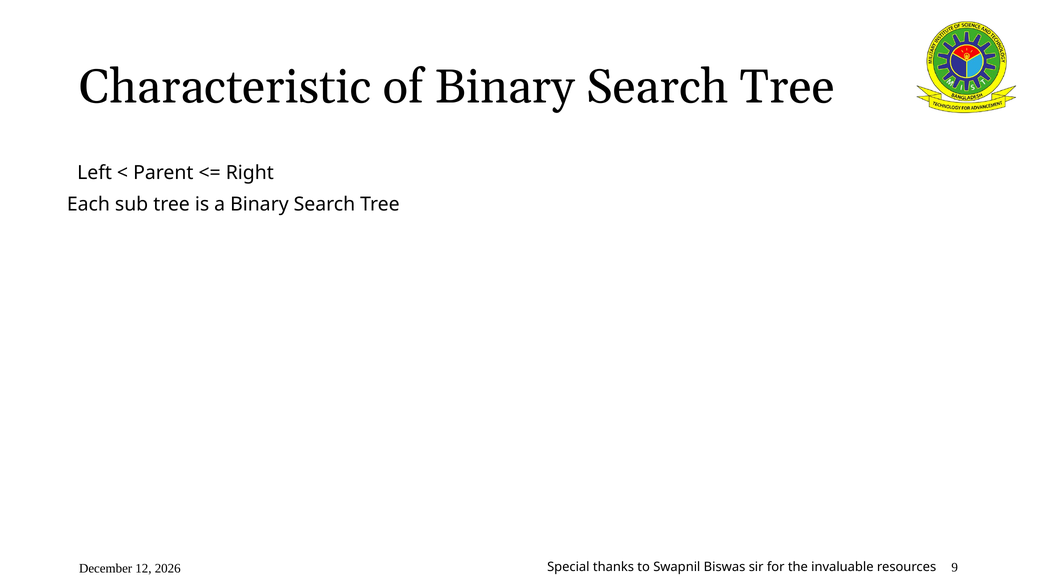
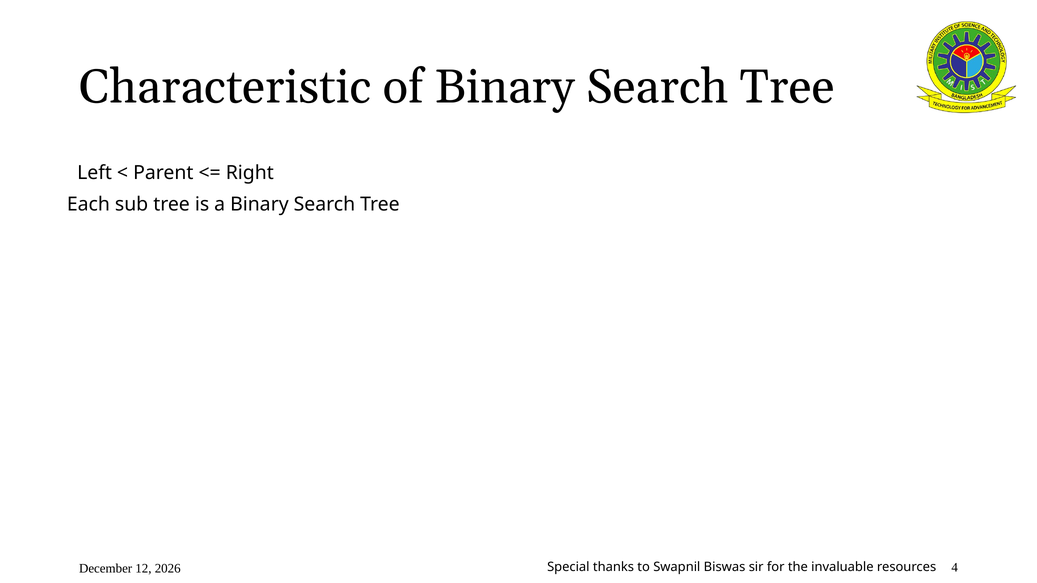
9: 9 -> 4 (955, 568)
